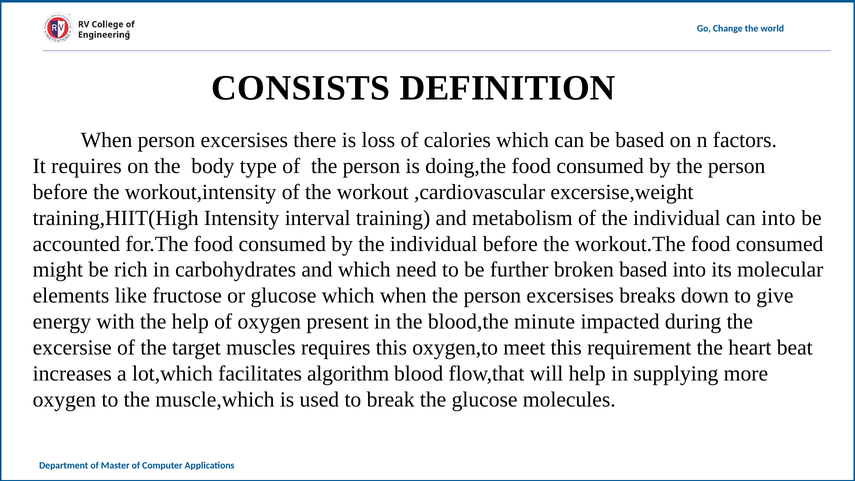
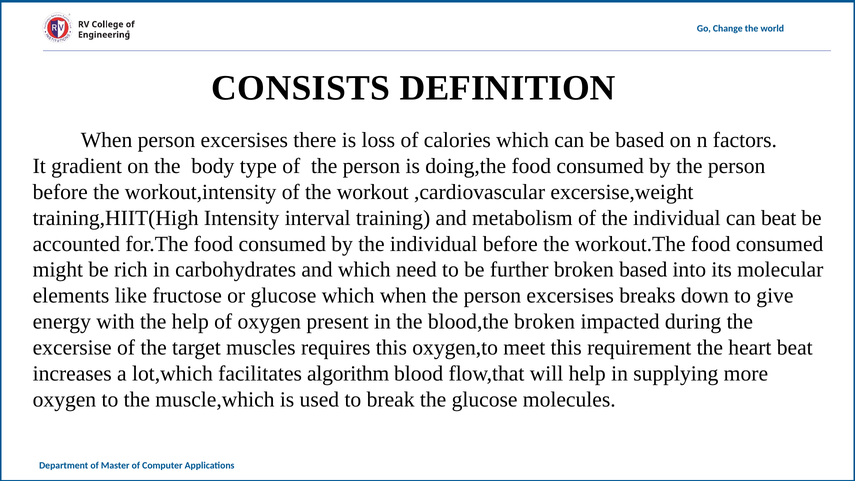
It requires: requires -> gradient (87, 166)
can into: into -> beat (779, 218)
blood,the minute: minute -> broken (545, 322)
